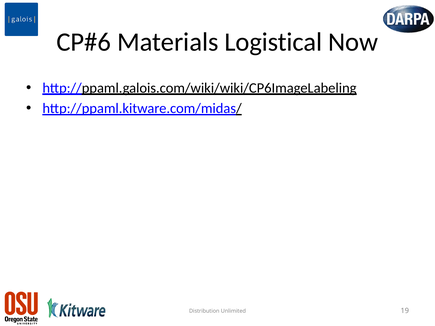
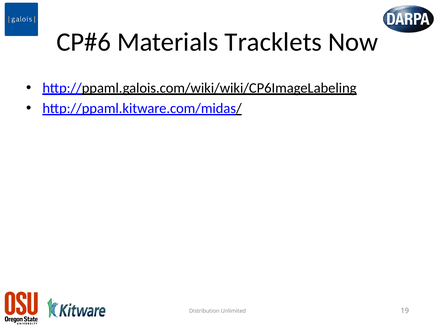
Logistical: Logistical -> Tracklets (273, 42)
